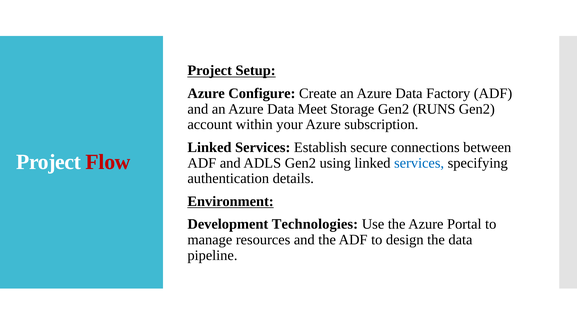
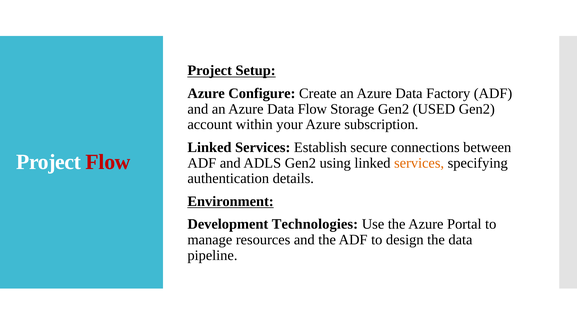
Data Meet: Meet -> Flow (312, 109)
RUNS: RUNS -> USED (434, 109)
services colour: blue -> orange (419, 163)
